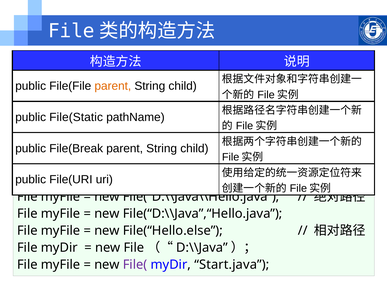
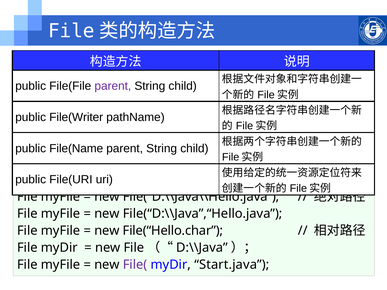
parent colour: orange -> purple (113, 86)
File(Static: File(Static -> File(Writer (76, 117)
File(Break: File(Break -> File(Name (76, 148)
File(“Hello.else: File(“Hello.else -> File(“Hello.char (173, 231)
